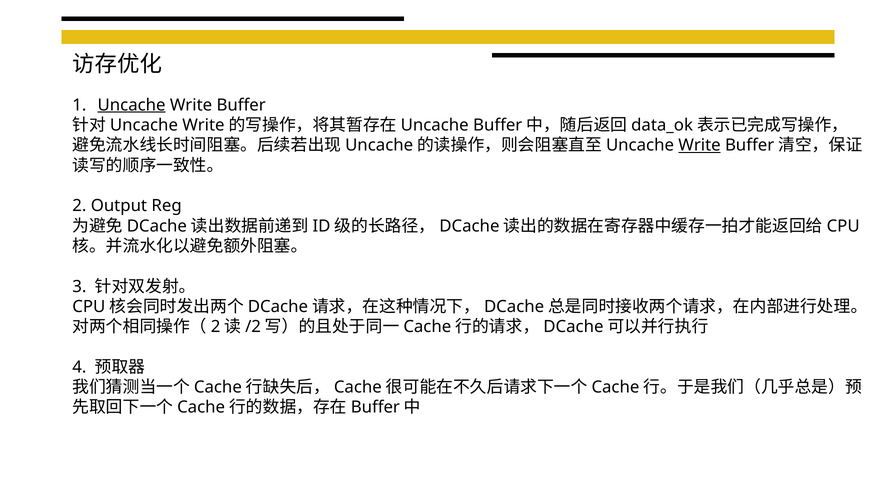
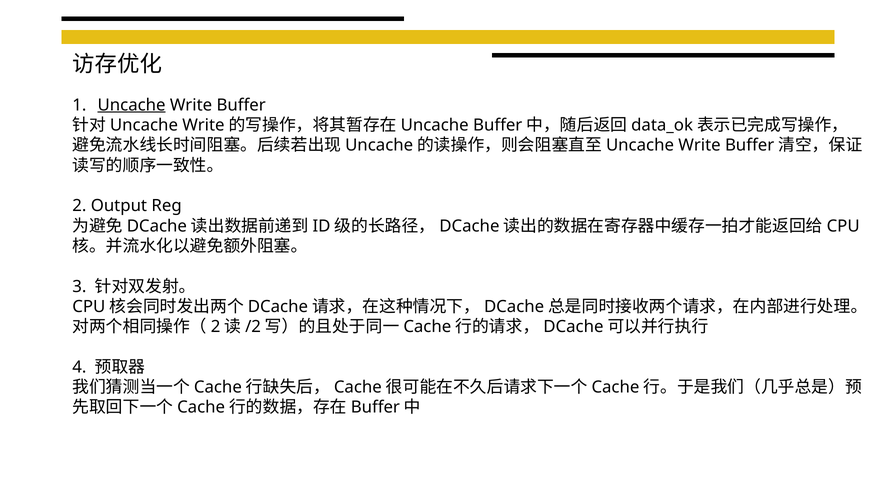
Write underline: present -> none (699, 145)
